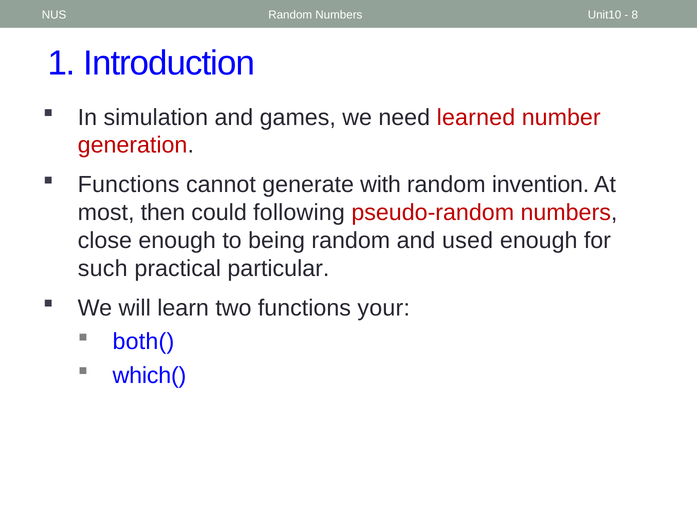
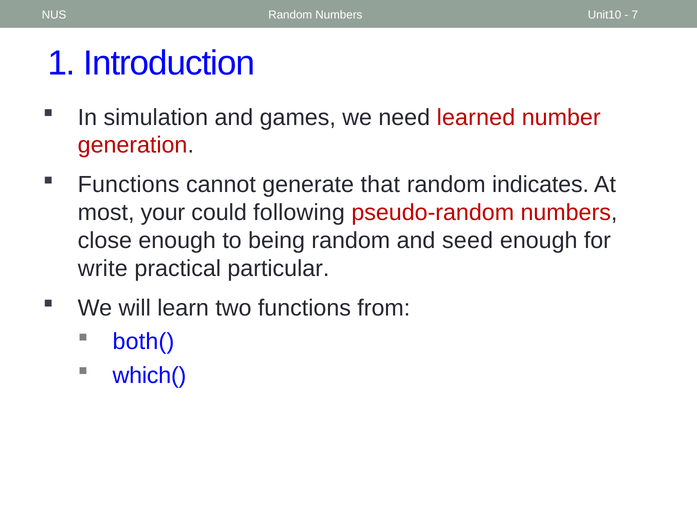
8: 8 -> 7 (635, 15)
with: with -> that (380, 185)
invention: invention -> indicates (540, 185)
then: then -> your (163, 213)
used: used -> seed (468, 240)
such: such -> write (103, 268)
your: your -> from (384, 308)
